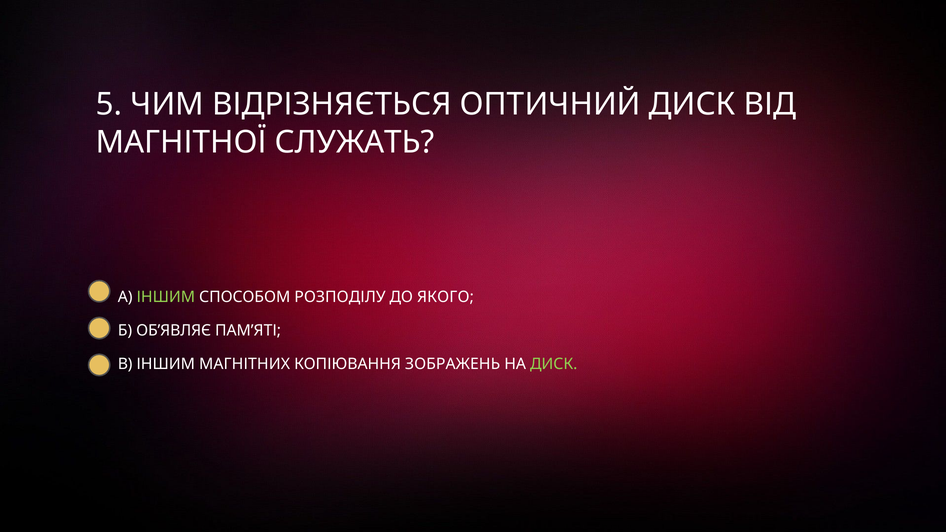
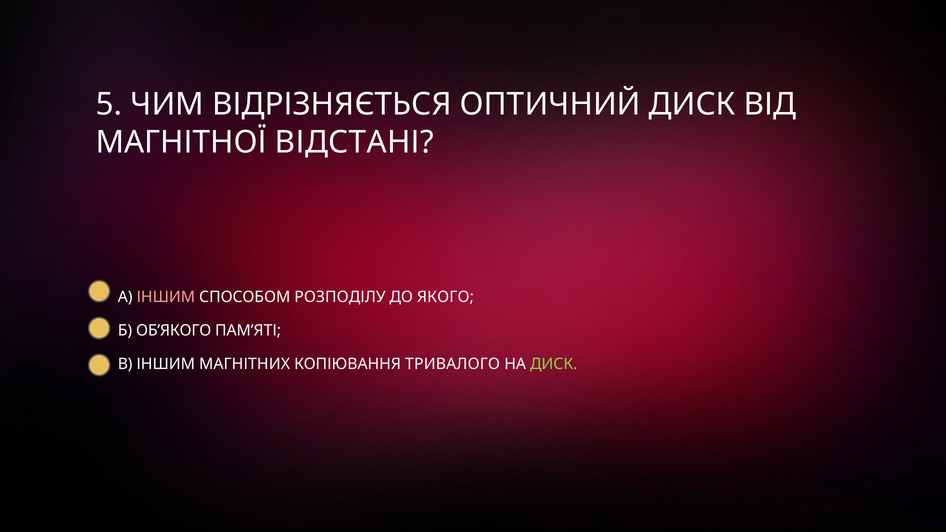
СЛУЖАТЬ: СЛУЖАТЬ -> ВІДСТАНІ (354, 142)
ІНШИМ colour: light green -> pink (166, 297)
ОБ’ЯВЛЯЄ: ОБ’ЯВЛЯЄ -> ОБ’ЯКОГО (174, 331)
ЗОБРАЖЕНЬ: ЗОБРАЖЕНЬ -> ТРИВАЛОГО (453, 364)
